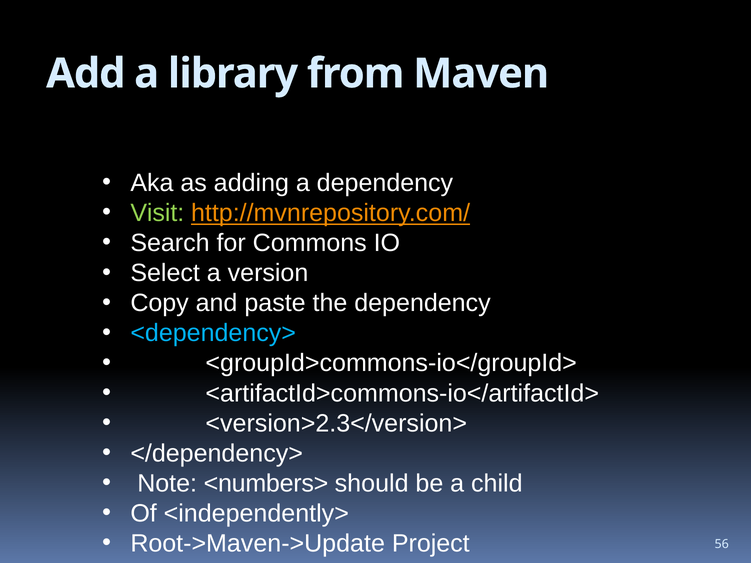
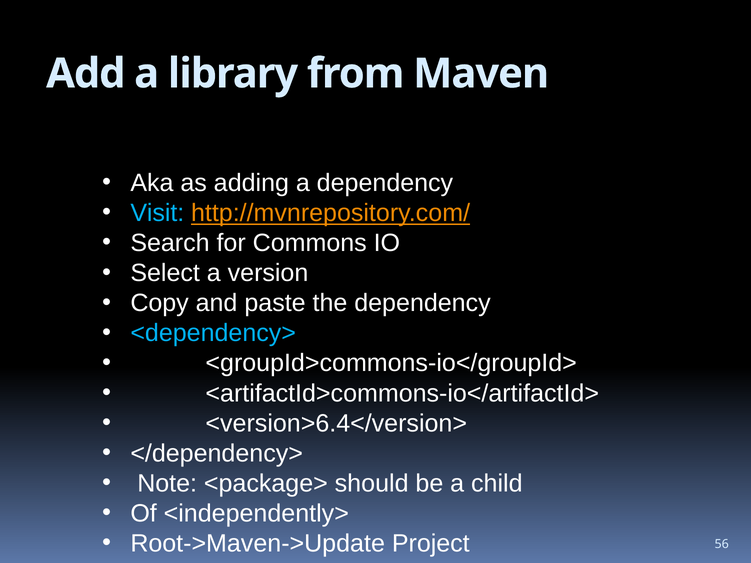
Visit colour: light green -> light blue (157, 213)
<version>2.3</version>: <version>2.3</version> -> <version>6.4</version> (336, 423)
<numbers>: <numbers> -> <package> (266, 484)
